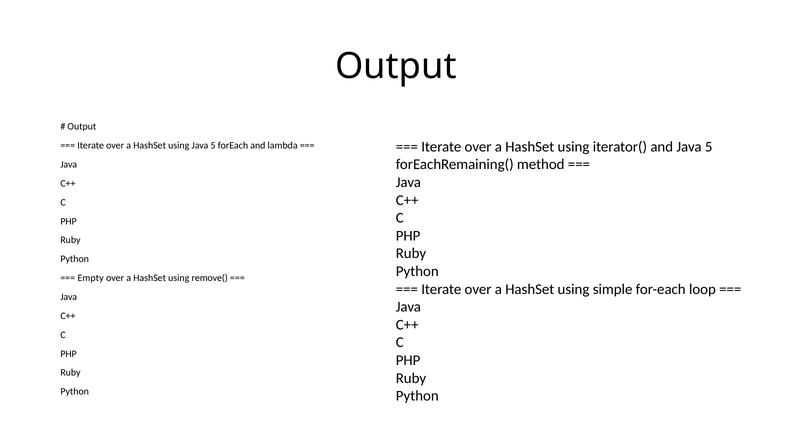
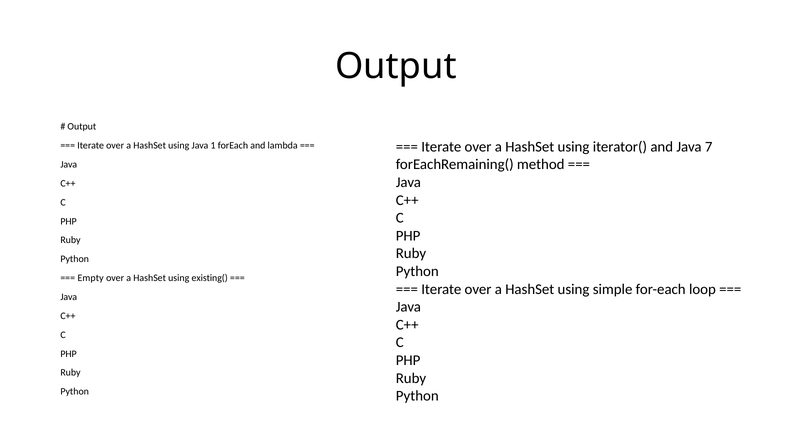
and Java 5: 5 -> 7 (709, 147)
using Java 5: 5 -> 1 (213, 146)
remove(: remove( -> existing( (210, 278)
